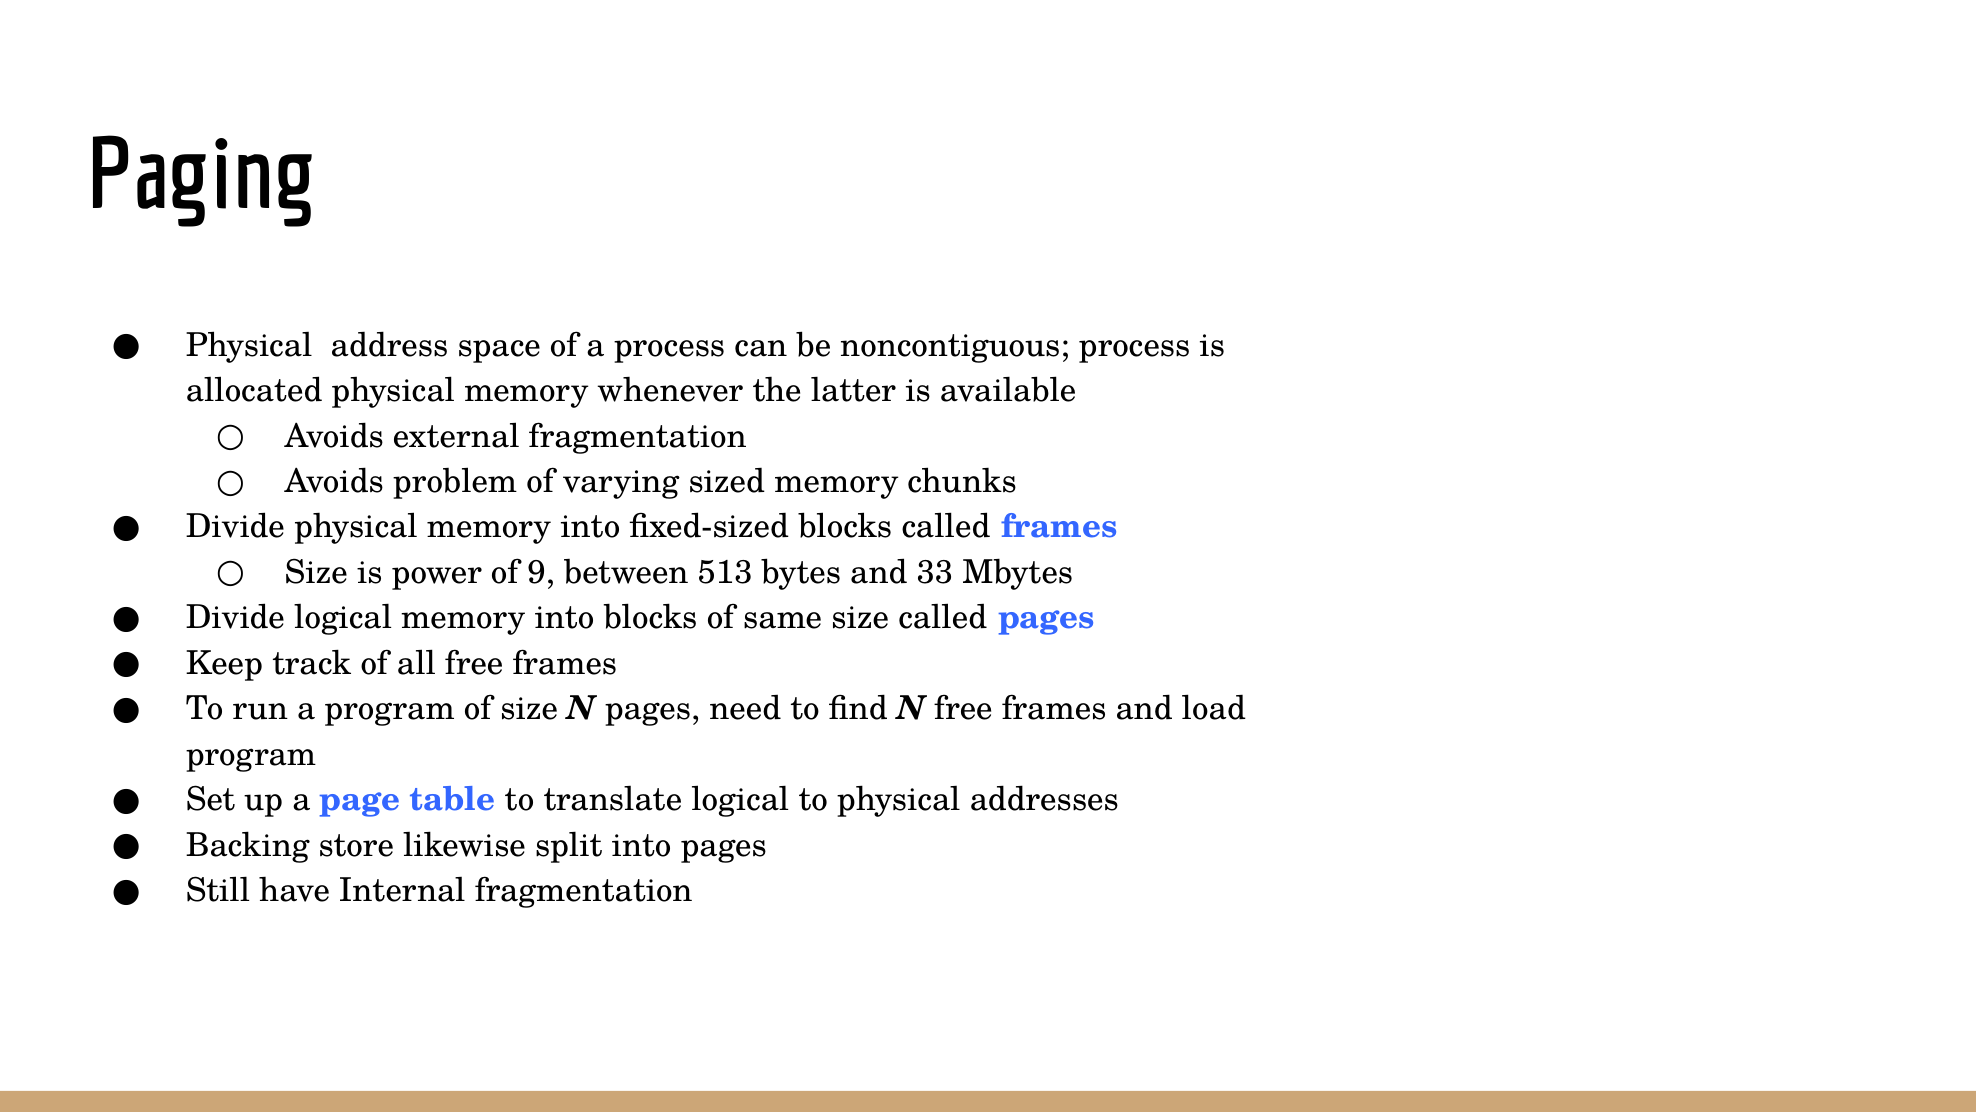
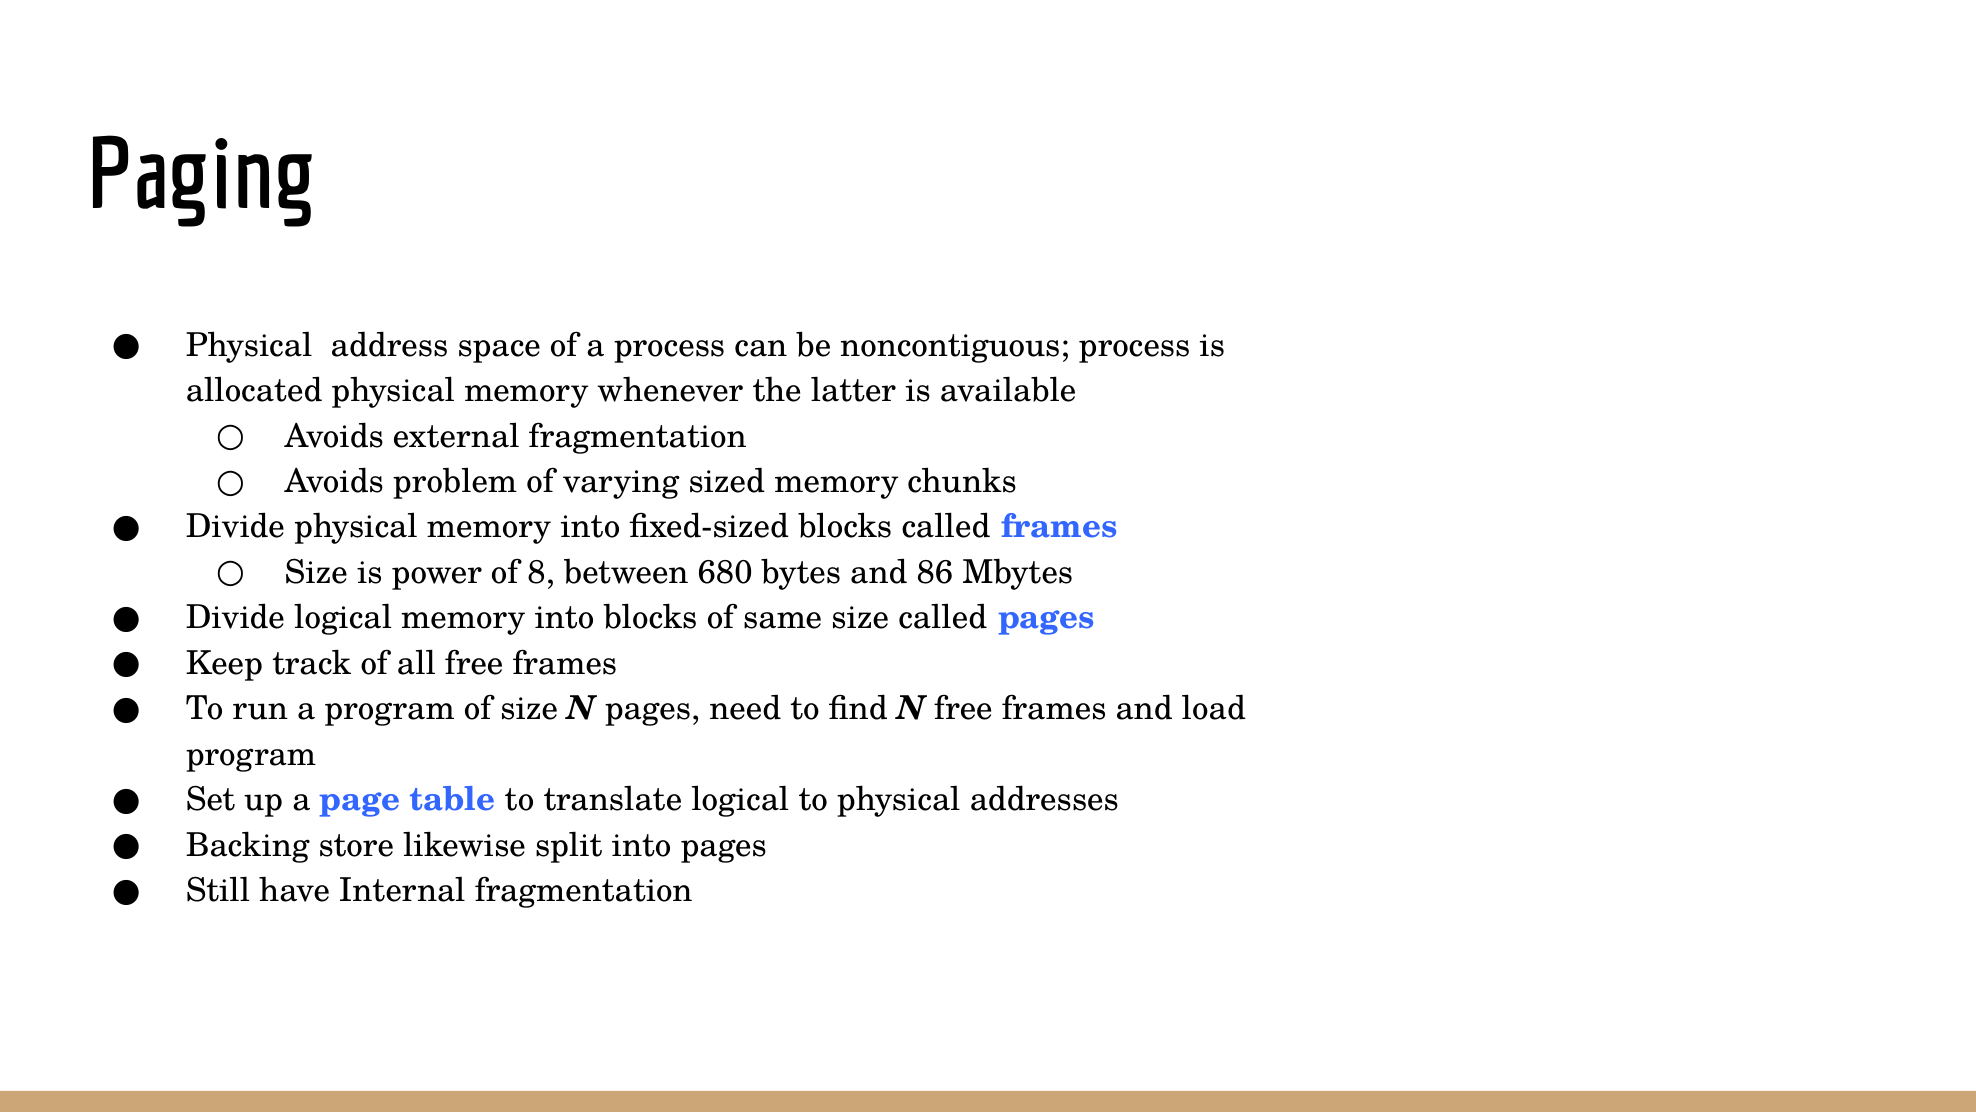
9: 9 -> 8 (541, 572)
513: 513 -> 680 (725, 572)
33: 33 -> 86 (935, 572)
